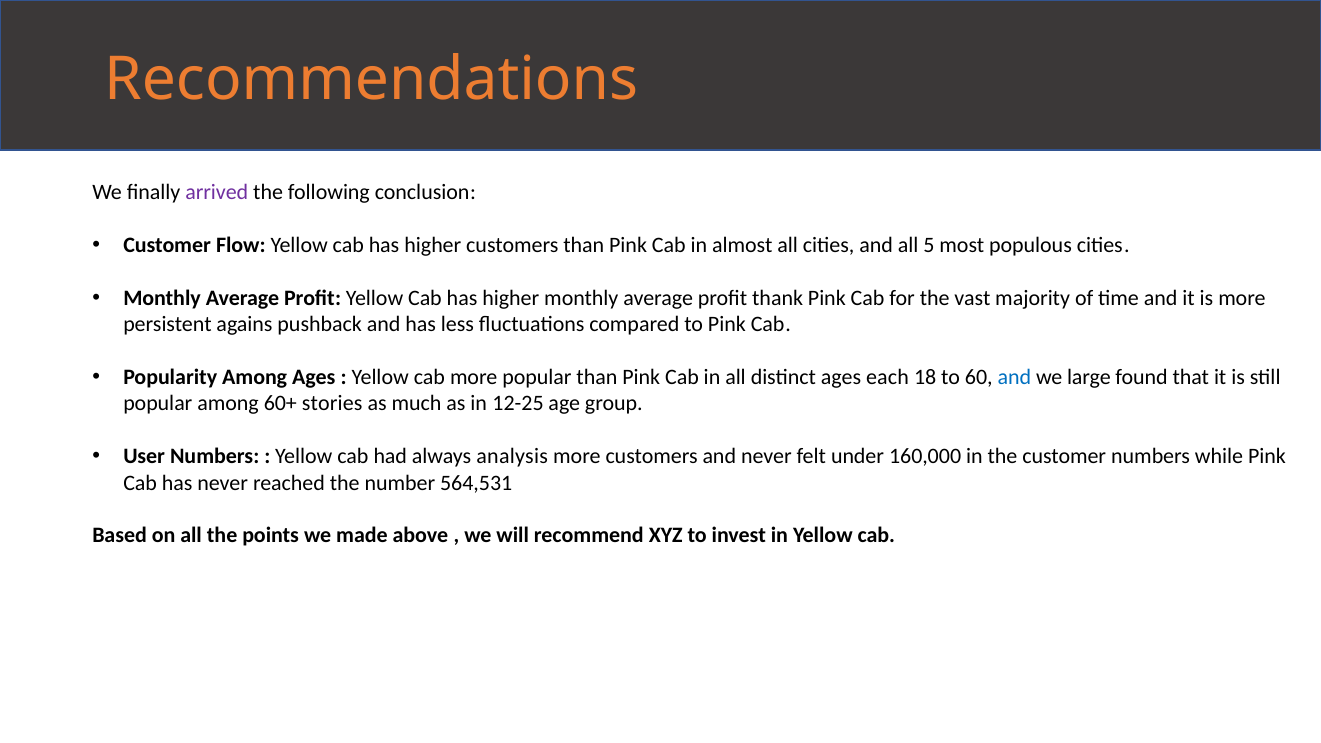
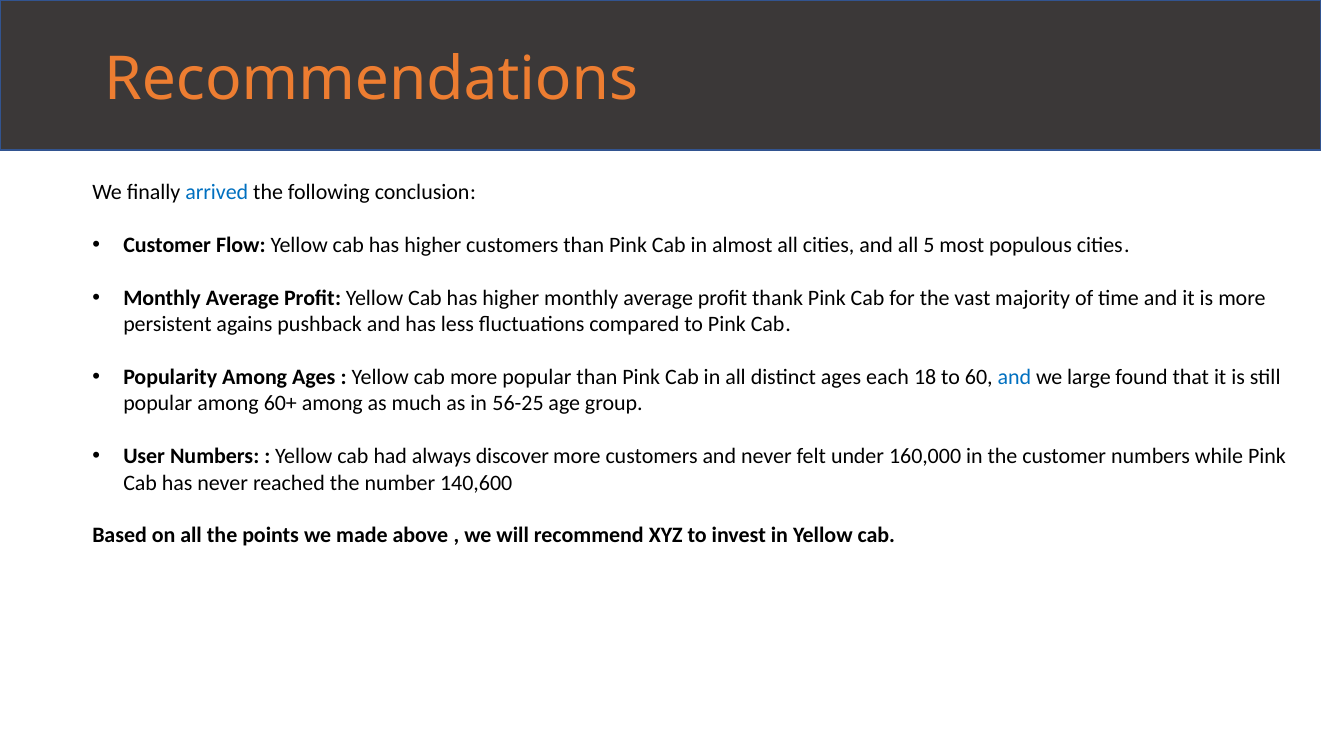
arrived colour: purple -> blue (217, 192)
60+ stories: stories -> among (332, 404)
12-25: 12-25 -> 56-25 (518, 404)
analysis: analysis -> discover (512, 457)
564,531: 564,531 -> 140,600 (476, 483)
